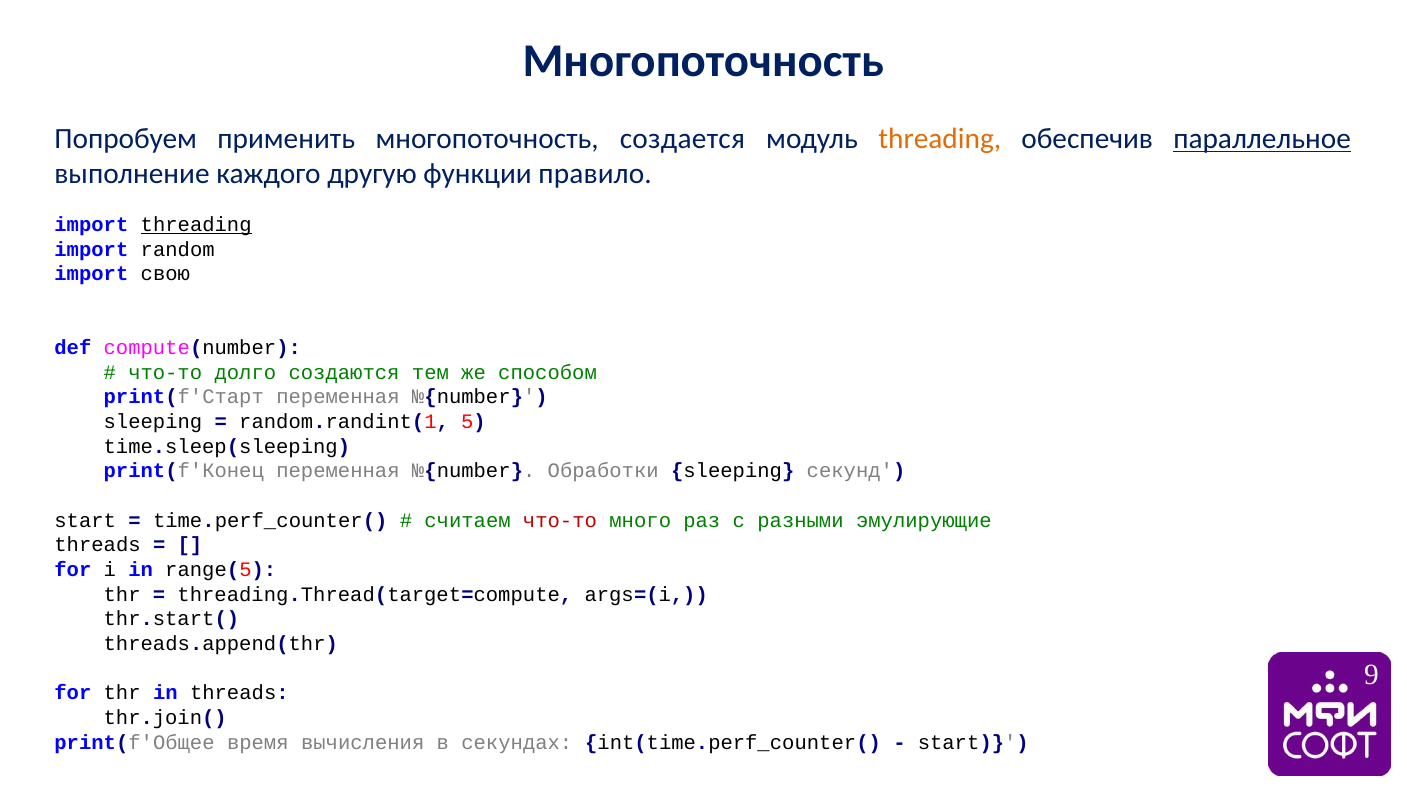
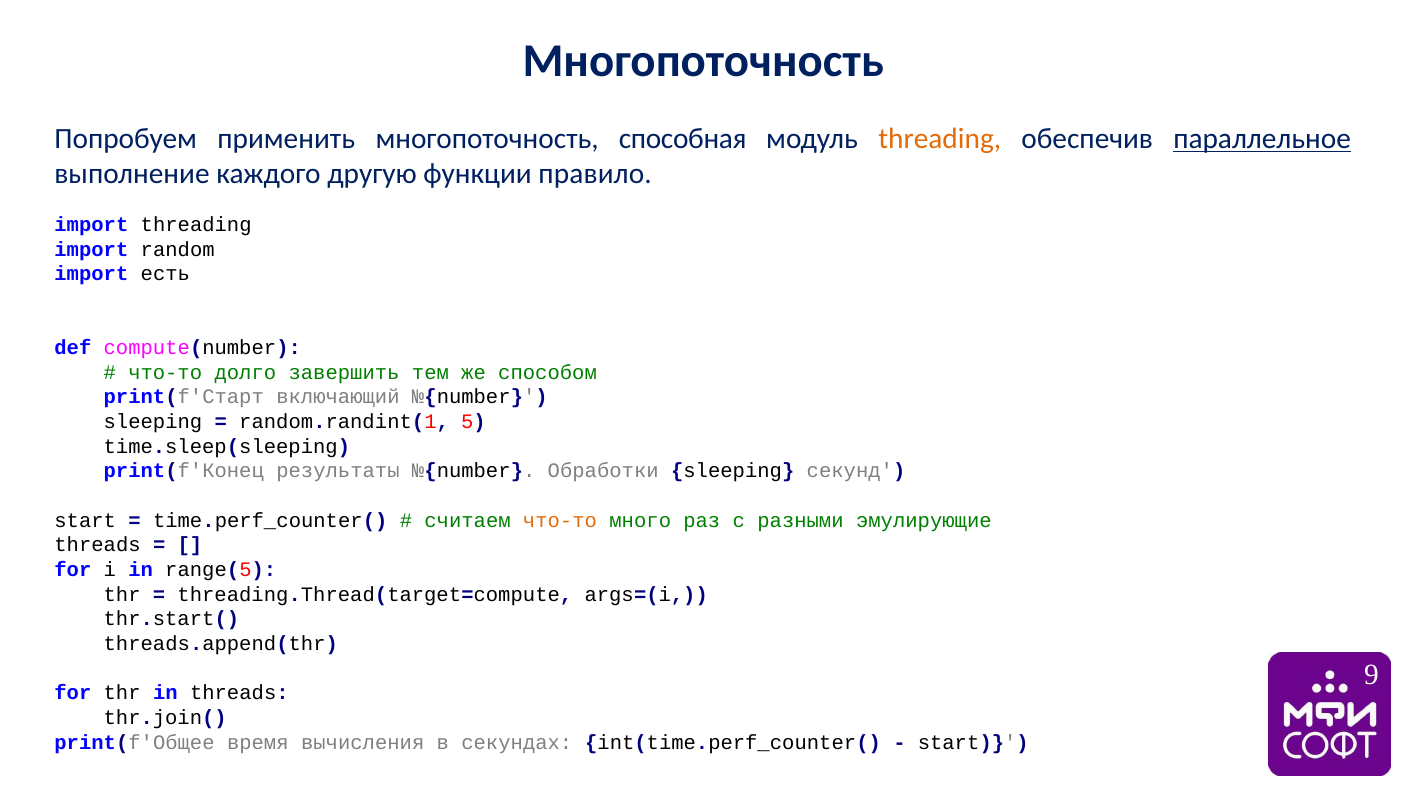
создается: создается -> способная (683, 139)
threading underline: present -> none (196, 224)
свою: свою -> есть (165, 274)
создаются: создаются -> завершить (344, 372)
print(f'Старт переменная: переменная -> включающий (338, 397)
print(f'Конец переменная: переменная -> результаты (338, 471)
что-то colour: red -> orange (560, 520)
